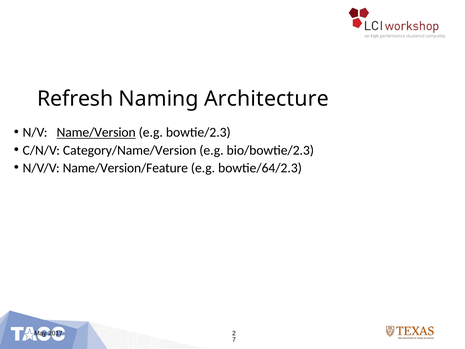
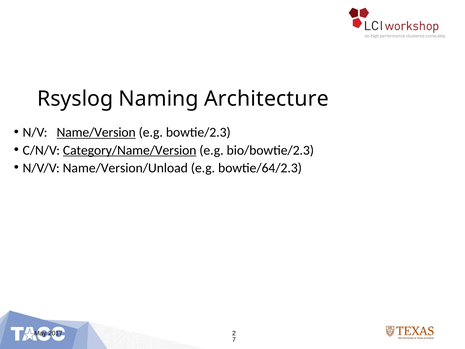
Refresh: Refresh -> Rsyslog (75, 99)
Category/Name/Version underline: none -> present (130, 150)
Name/Version/Feature: Name/Version/Feature -> Name/Version/Unload (125, 168)
